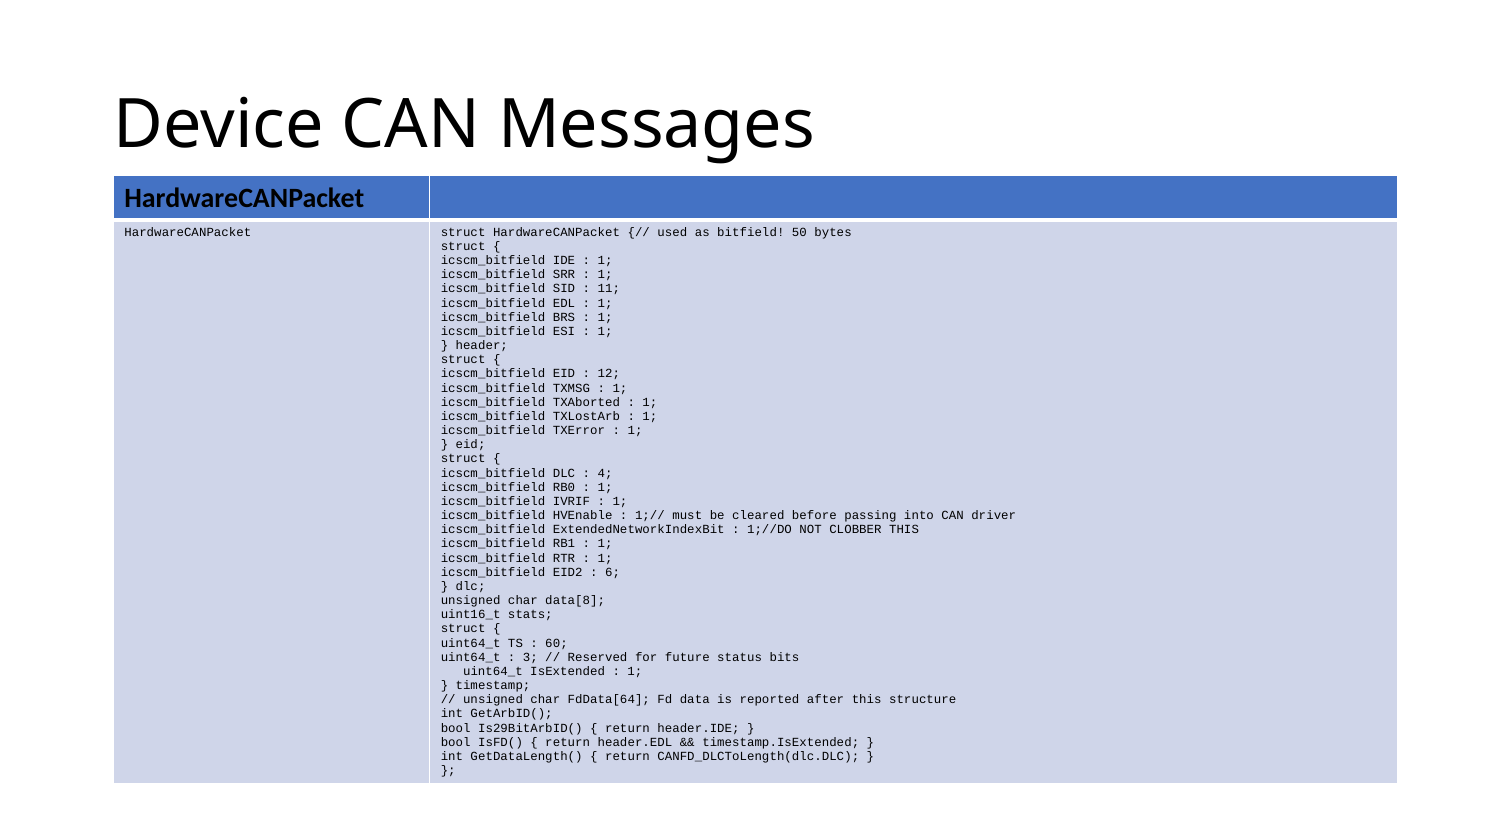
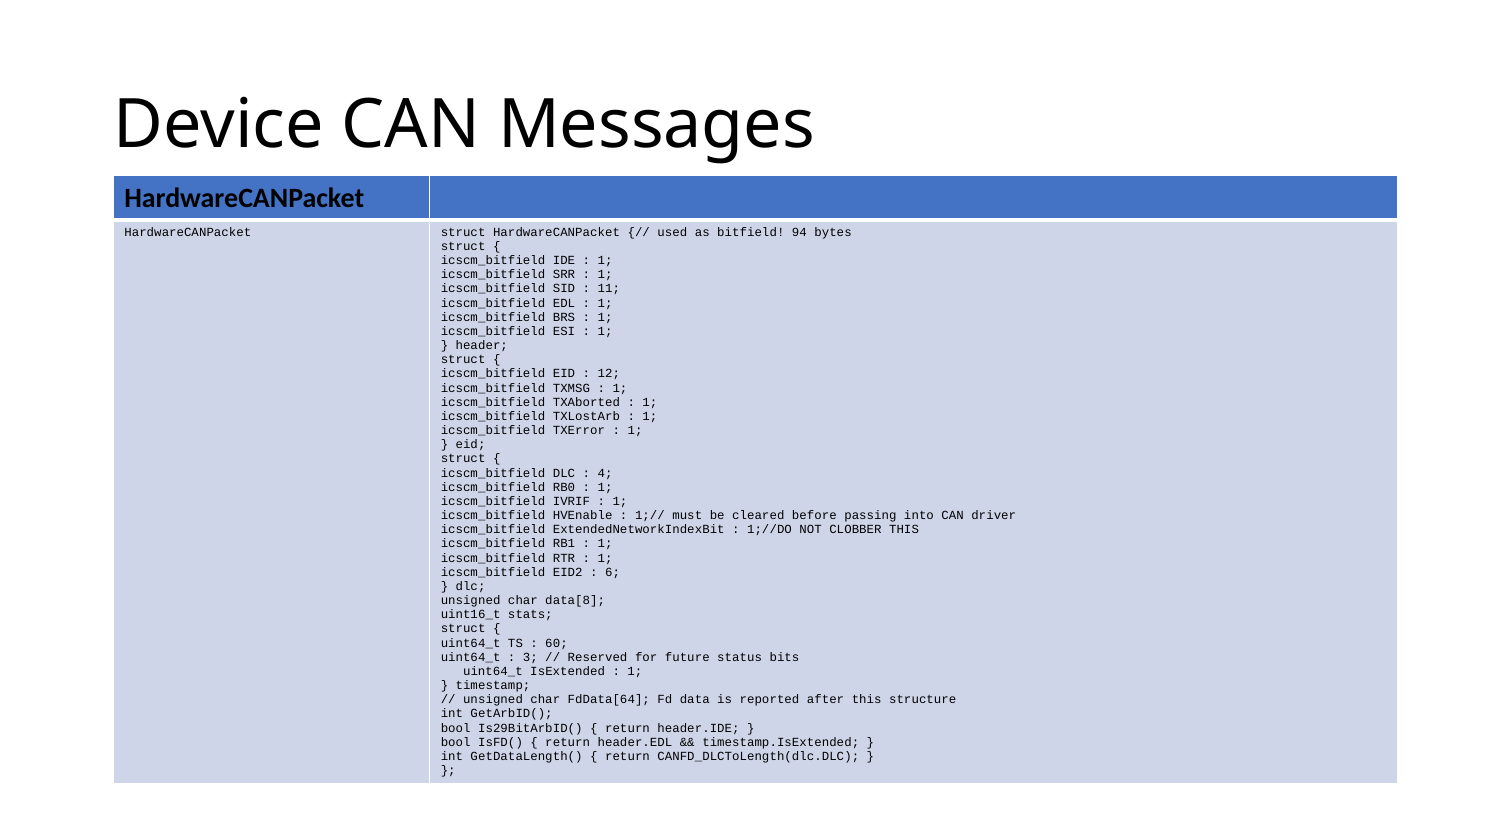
50: 50 -> 94 (799, 232)
